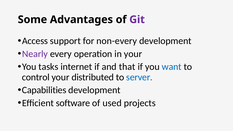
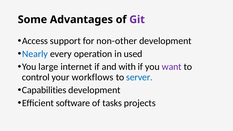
non-every: non-every -> non-other (117, 41)
Nearly colour: purple -> blue (35, 54)
in your: your -> used (133, 54)
tasks: tasks -> large (48, 67)
that: that -> with (127, 67)
want colour: blue -> purple (172, 67)
distributed: distributed -> workflows (93, 77)
used: used -> tasks (112, 103)
